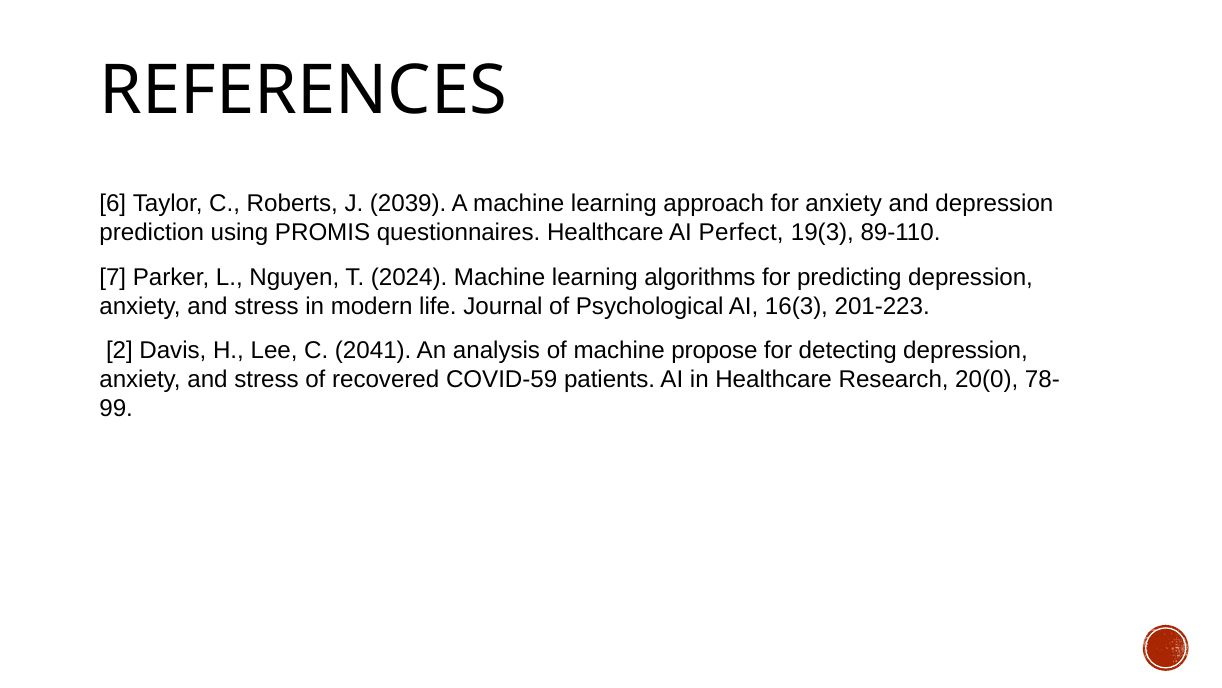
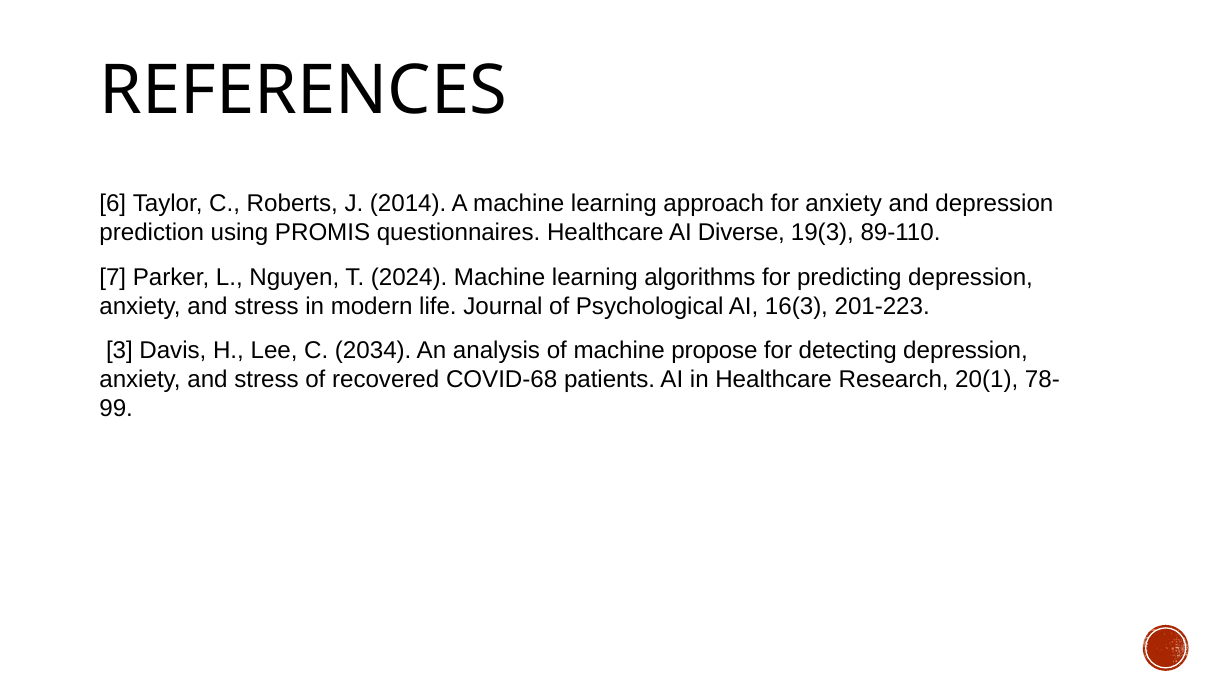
2039: 2039 -> 2014 (408, 204)
Perfect: Perfect -> Diverse (741, 233)
2: 2 -> 3 (119, 350)
2041: 2041 -> 2034 (373, 350)
COVID-59: COVID-59 -> COVID-68 (502, 379)
20(0: 20(0 -> 20(1 (987, 379)
